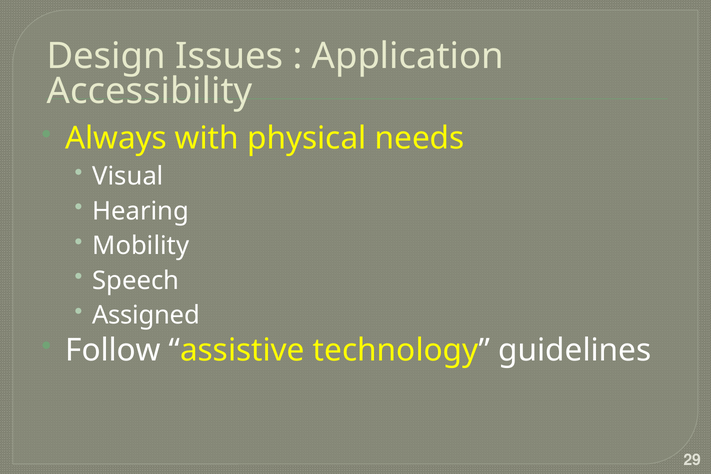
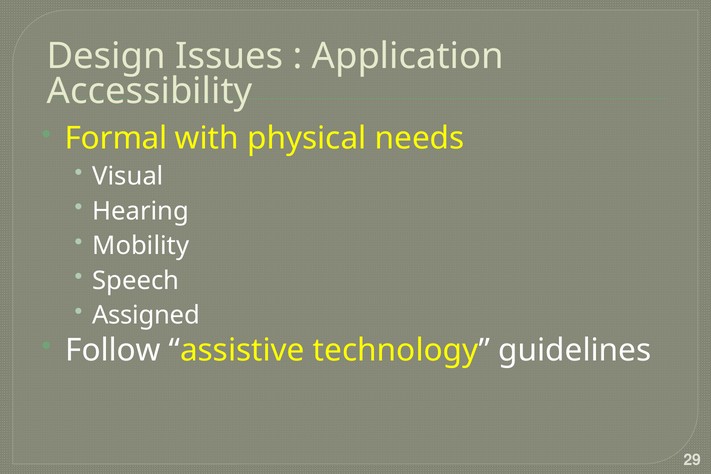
Always: Always -> Formal (116, 138)
